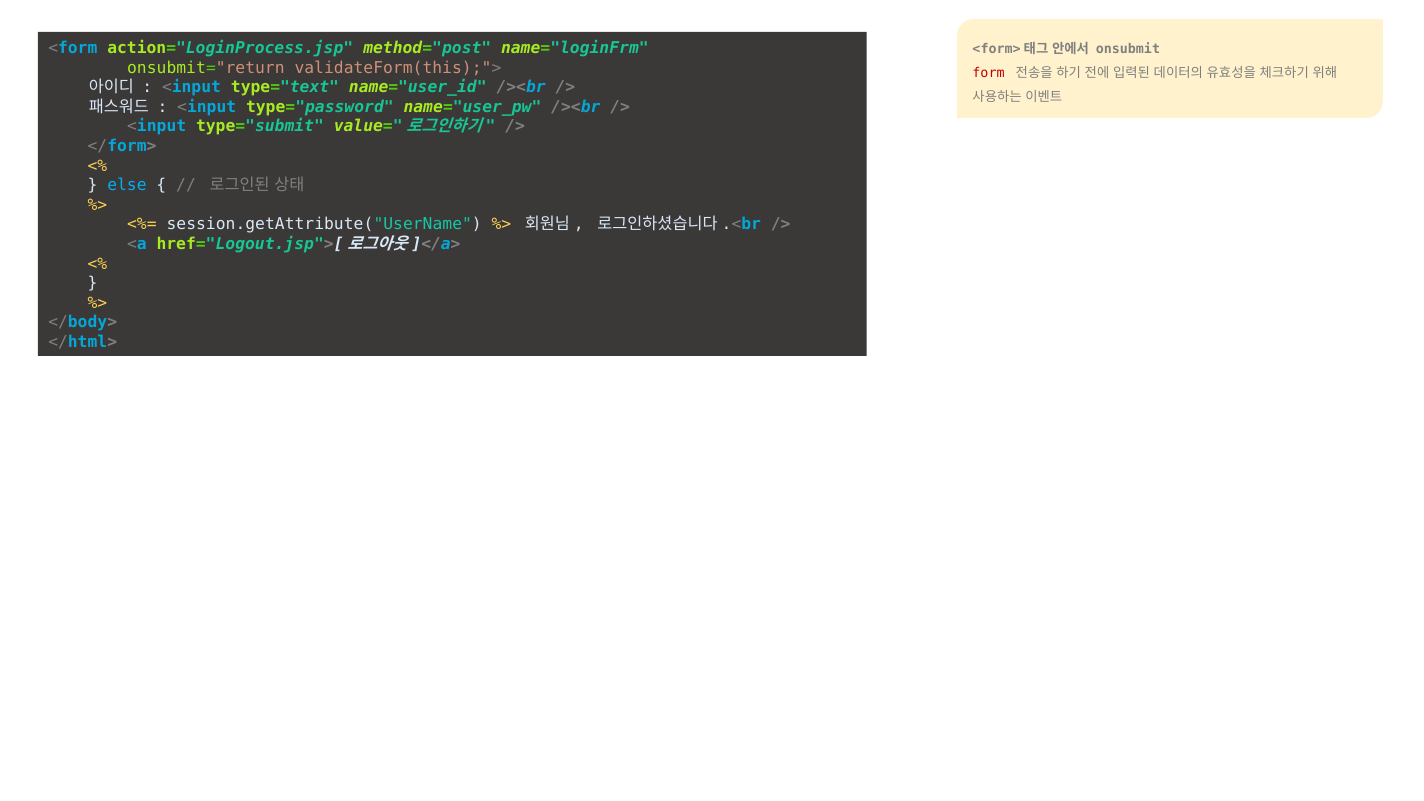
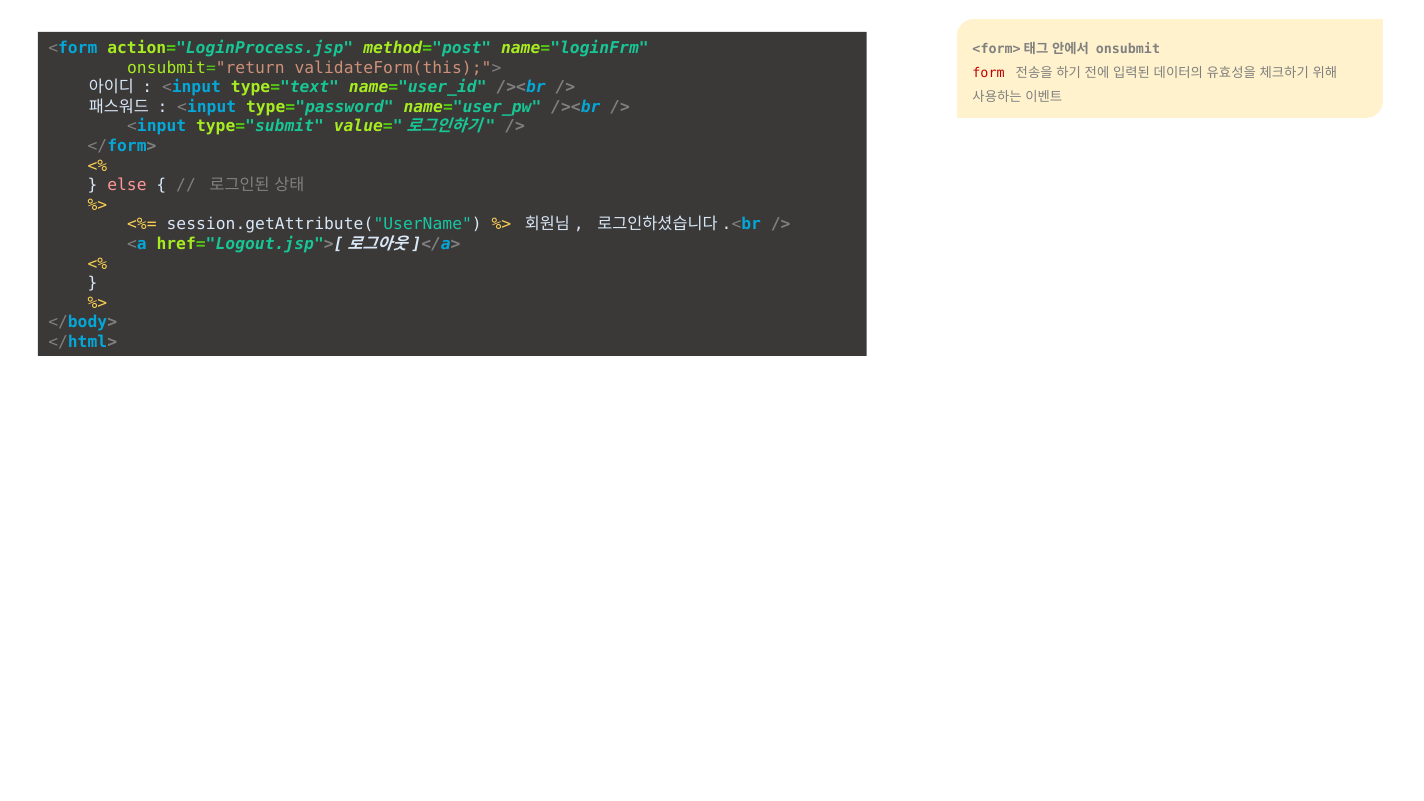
else colour: light blue -> pink (127, 185)
